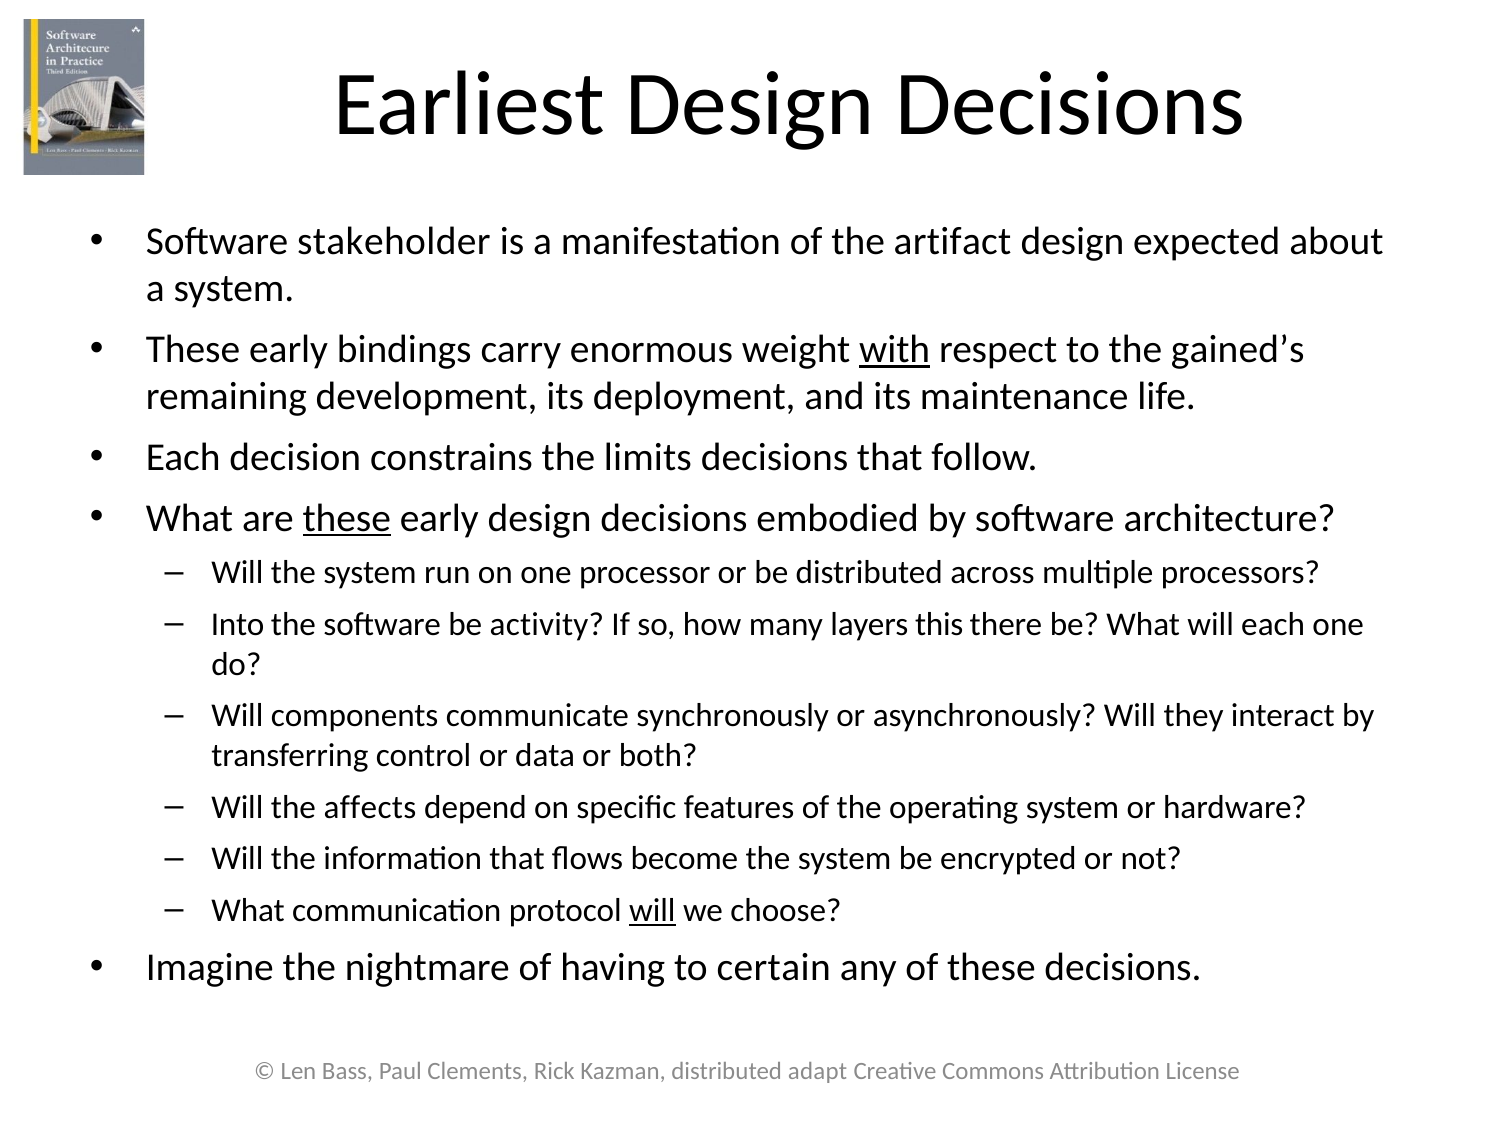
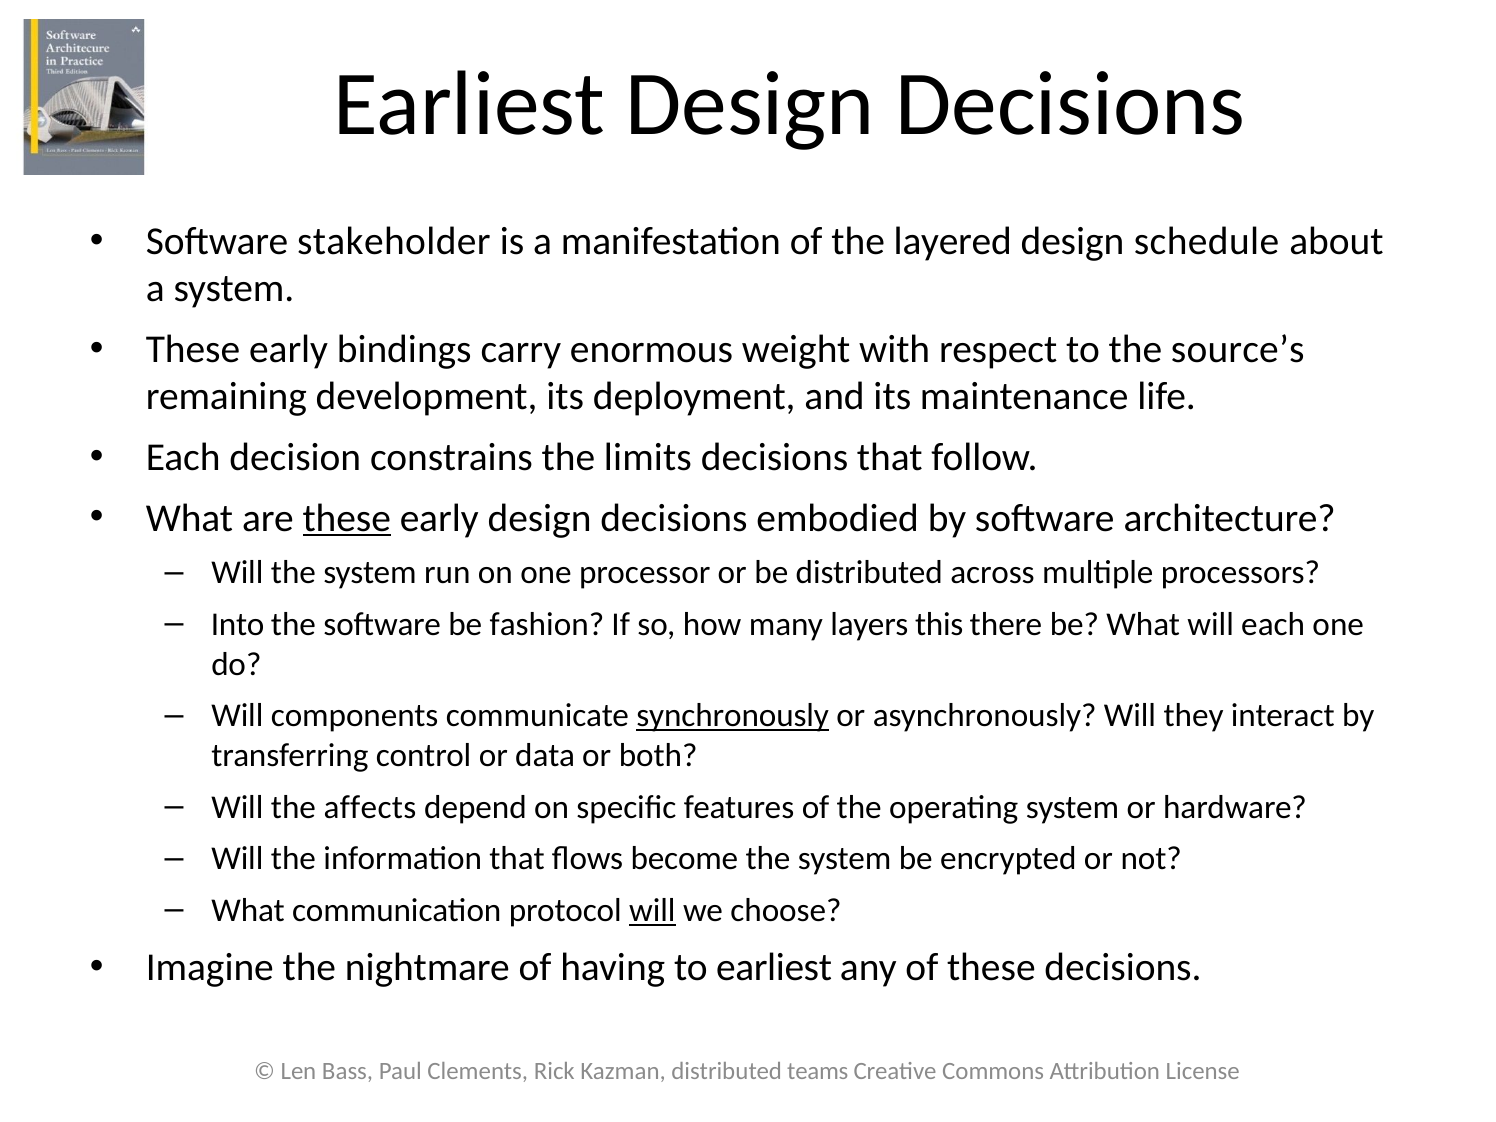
artifact: artifact -> layered (953, 241)
expected: expected -> schedule (1207, 241)
with underline: present -> none (895, 349)
gained’s: gained’s -> source’s (1238, 349)
activity: activity -> fashion (547, 625)
synchronously underline: none -> present (733, 716)
to certain: certain -> earliest (774, 968)
adapt: adapt -> teams (818, 1071)
